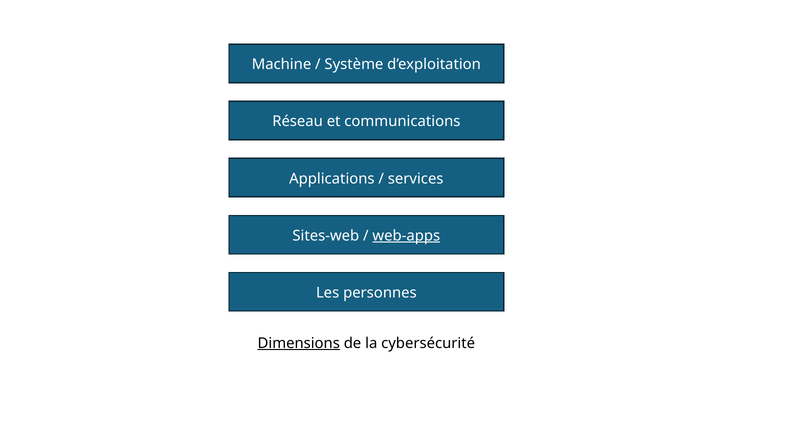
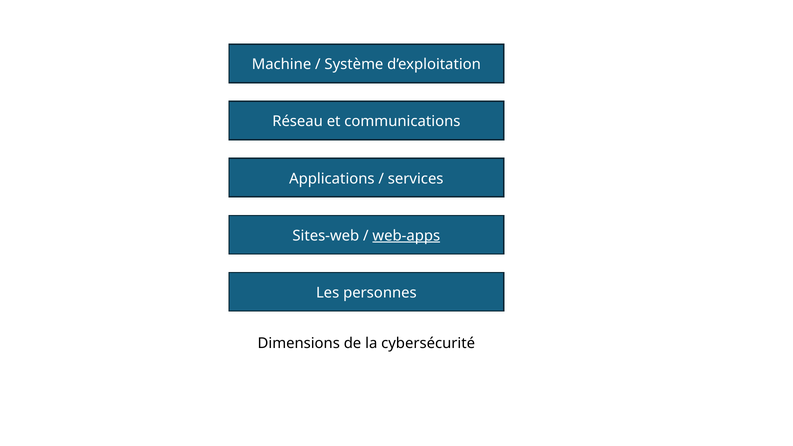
Dimensions underline: present -> none (299, 343)
